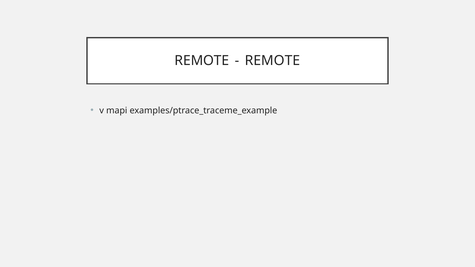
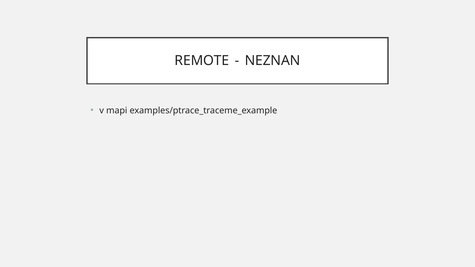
REMOTE: REMOTE -> NEZNAN (273, 61)
